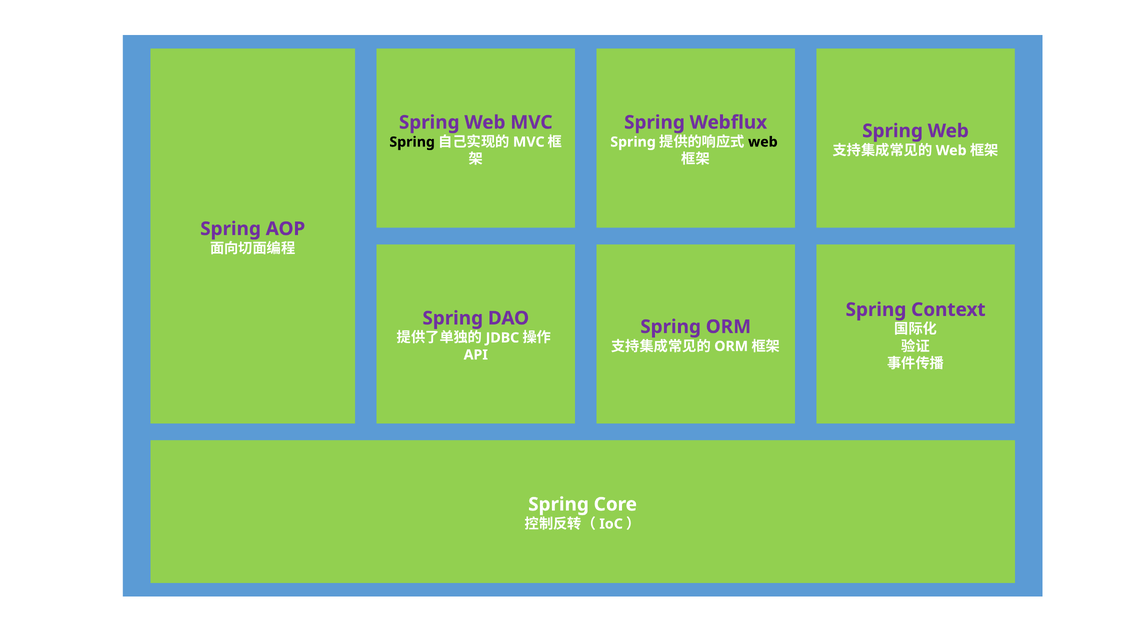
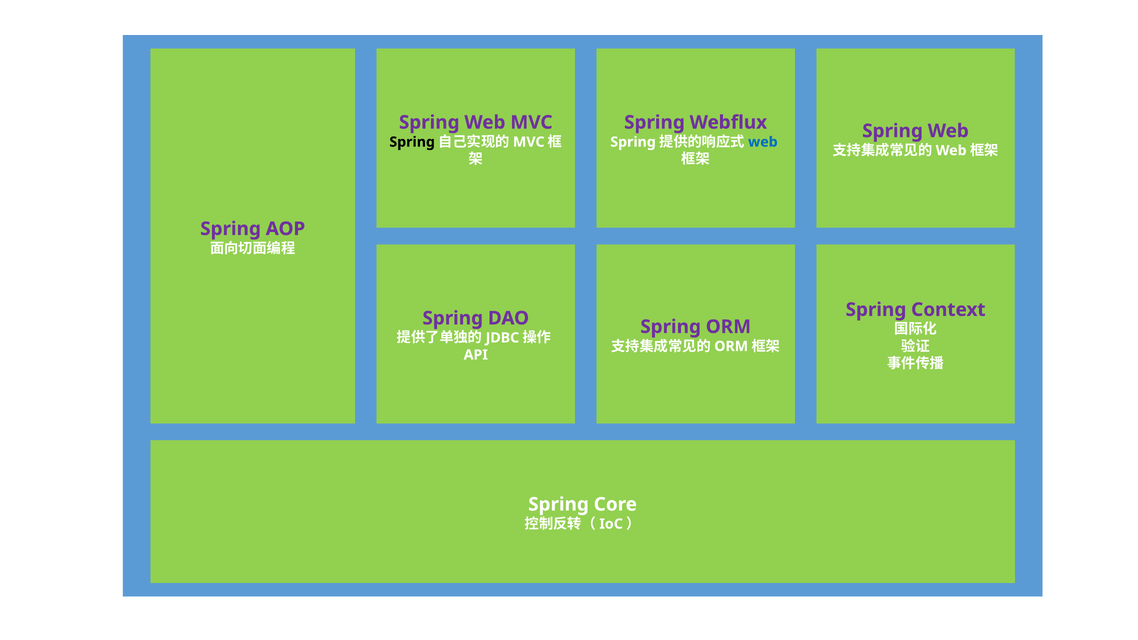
web colour: black -> blue (763, 142)
